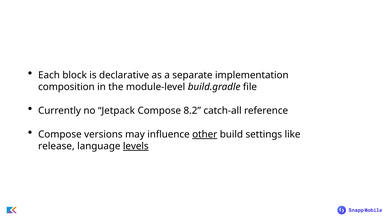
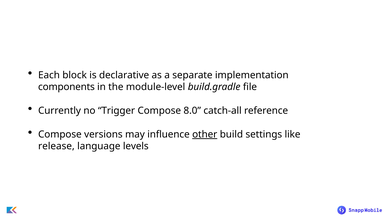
composition: composition -> components (66, 87)
Jetpack: Jetpack -> Trigger (117, 111)
8.2: 8.2 -> 8.0 (192, 111)
levels underline: present -> none (136, 146)
